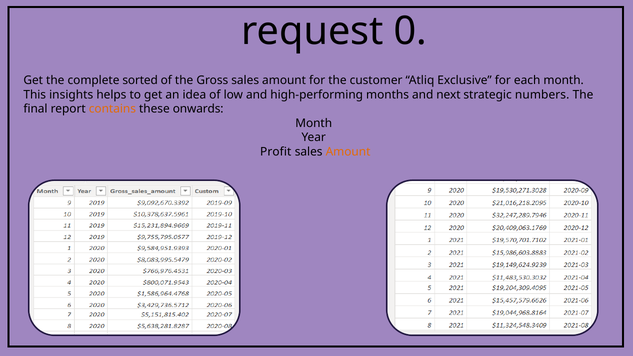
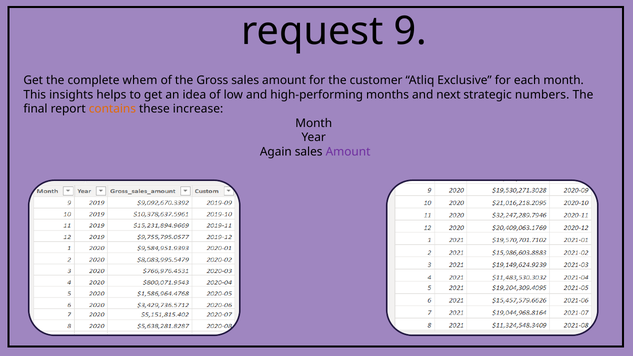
0: 0 -> 9 (410, 31)
sorted: sorted -> whem (140, 81)
onwards: onwards -> increase (198, 109)
Profit: Profit -> Again (276, 152)
Amount colour: orange -> purple (348, 152)
